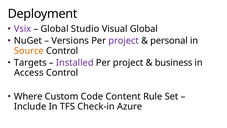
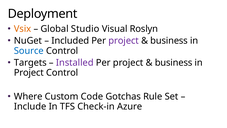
Vsix colour: purple -> orange (23, 29)
Visual Global: Global -> Roslyn (144, 29)
Versions: Versions -> Included (70, 41)
personal: personal -> business (169, 41)
Source colour: orange -> blue (29, 51)
Access: Access -> Project (29, 73)
Content: Content -> Gotchas (123, 96)
